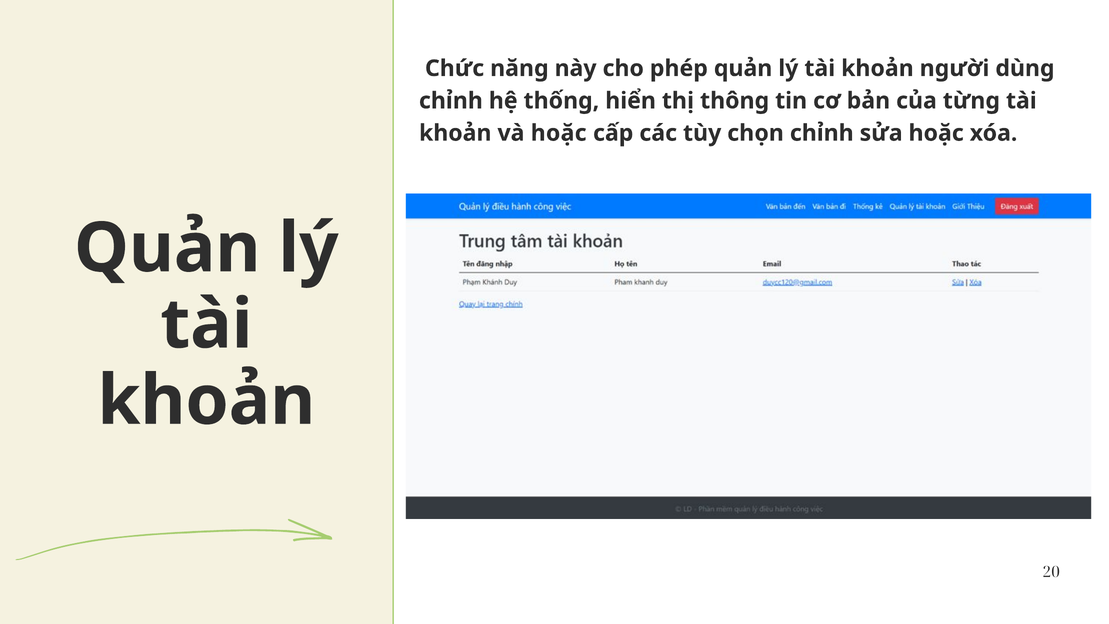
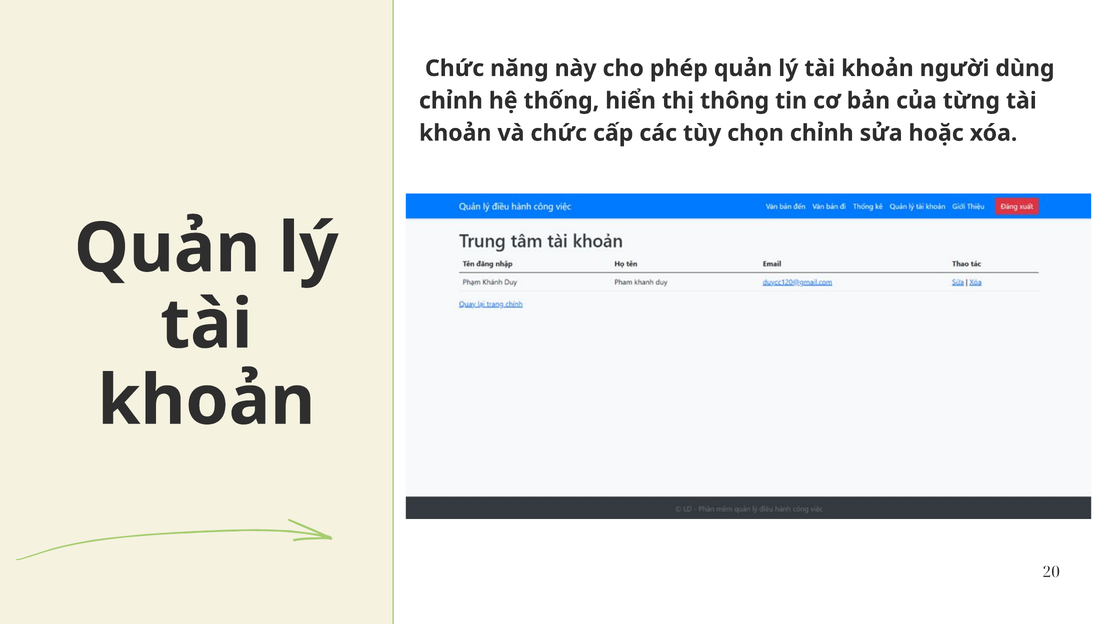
và hoặc: hoặc -> chức (559, 133)
